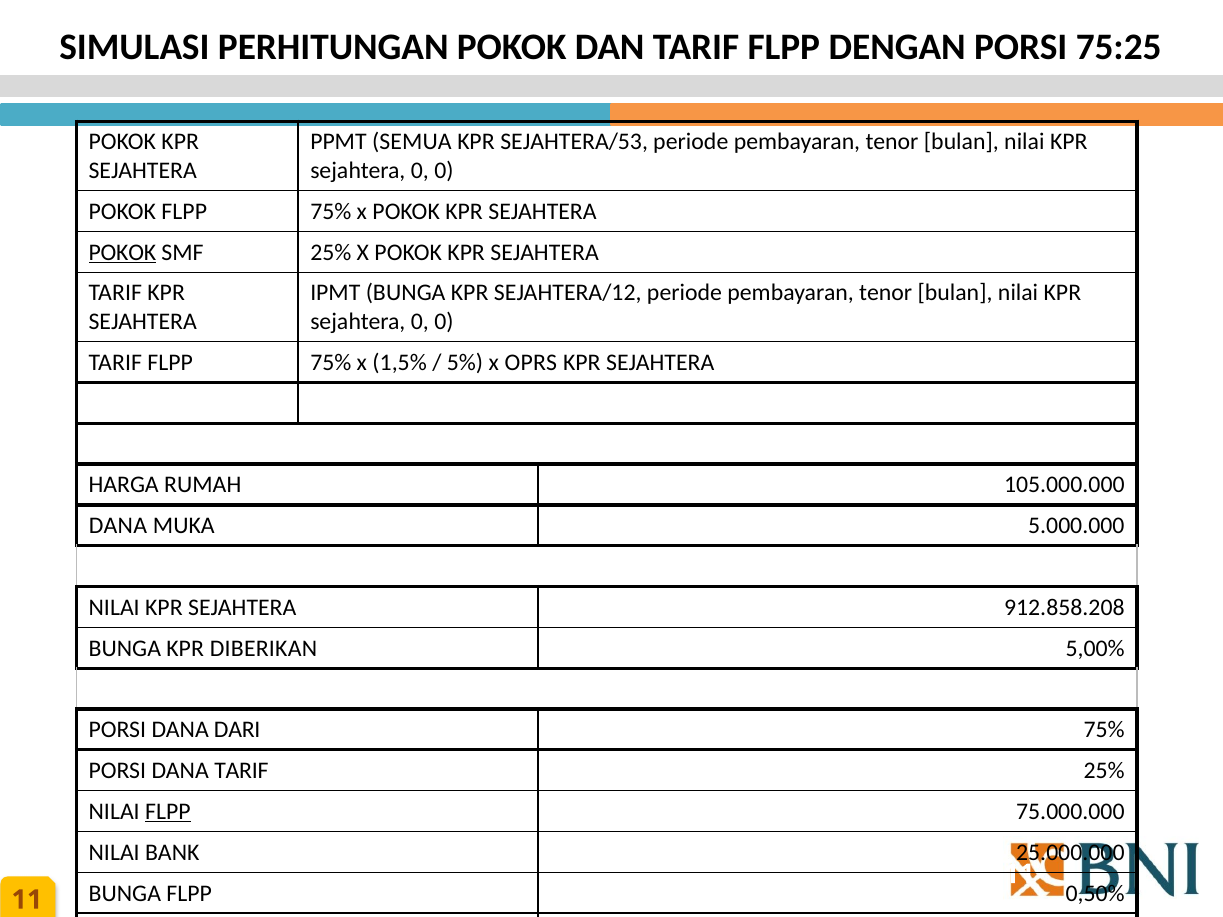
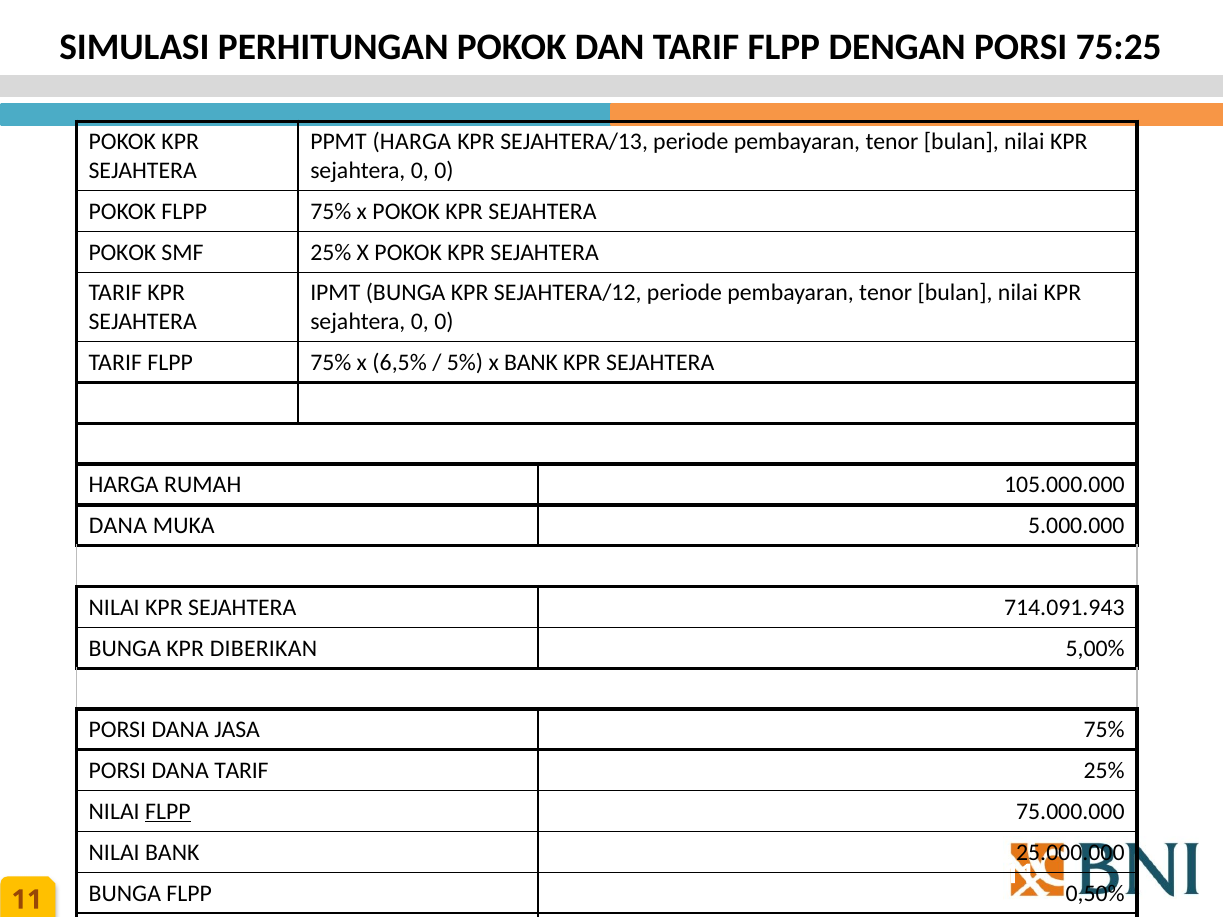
PPMT SEMUA: SEMUA -> HARGA (412, 142)
SEJAHTERA/53: SEJAHTERA/53 -> SEJAHTERA/13 (574, 142)
POKOK underline: present -> none (122, 252)
1,5%: 1,5% -> 6,5% (400, 363)
x OPRS: OPRS -> BANK (531, 363)
912.858.208: 912.858.208 -> 714.091.943 (1064, 608)
DARI: DARI -> JASA (237, 730)
